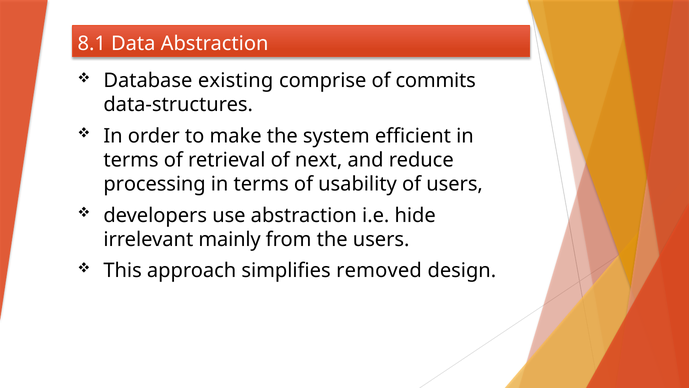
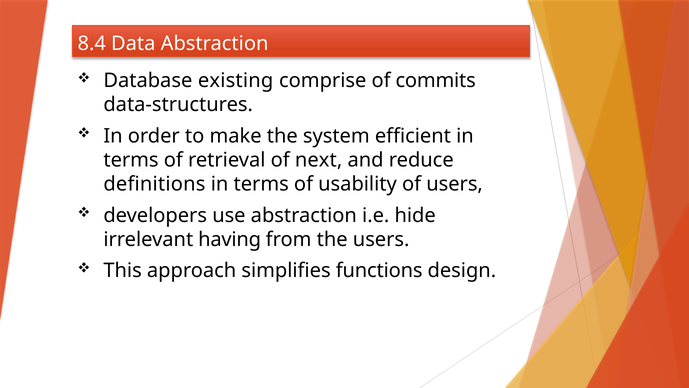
8.1: 8.1 -> 8.4 (92, 44)
processing: processing -> definitions (154, 184)
mainly: mainly -> having (230, 239)
removed: removed -> functions (379, 270)
